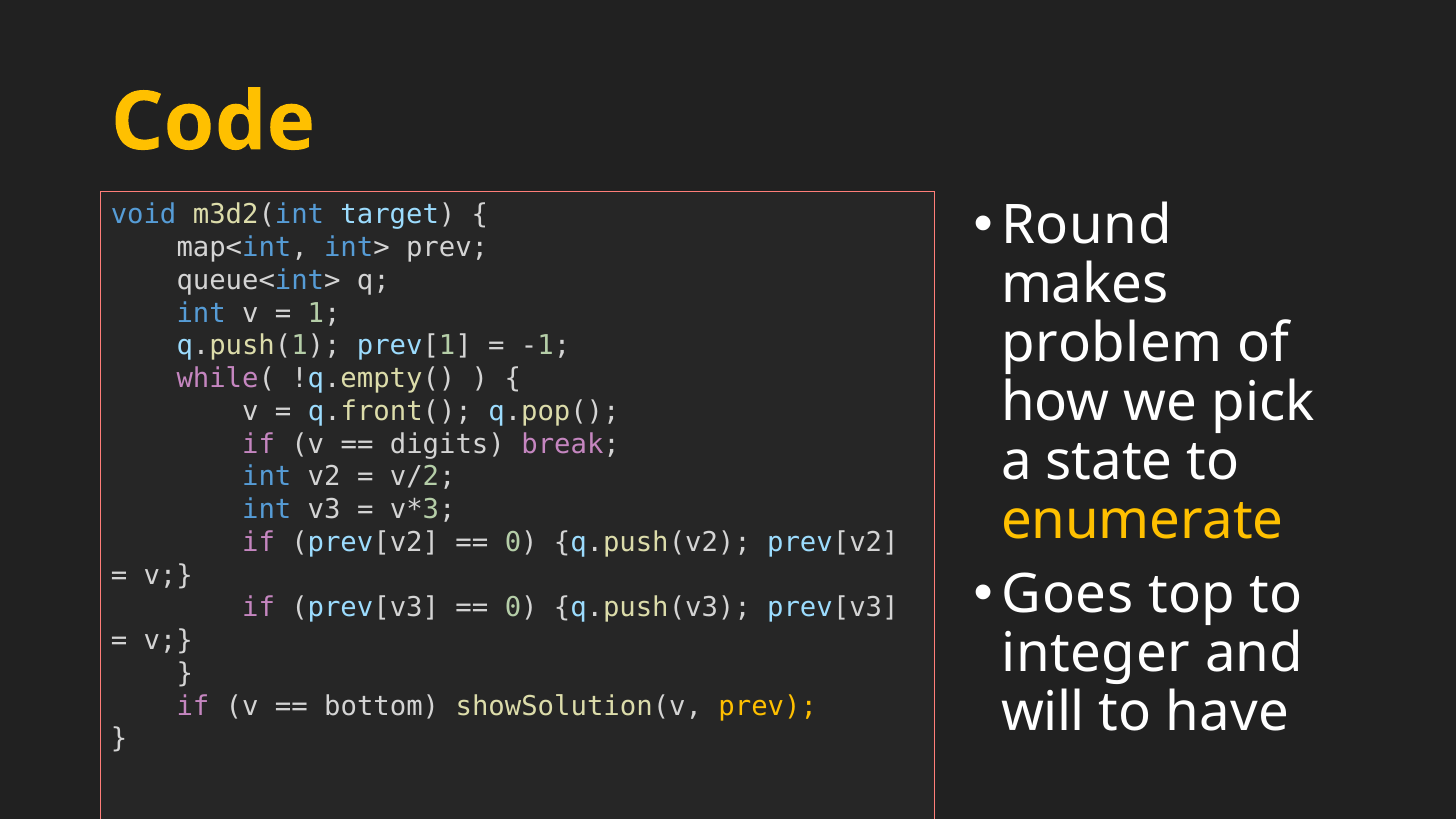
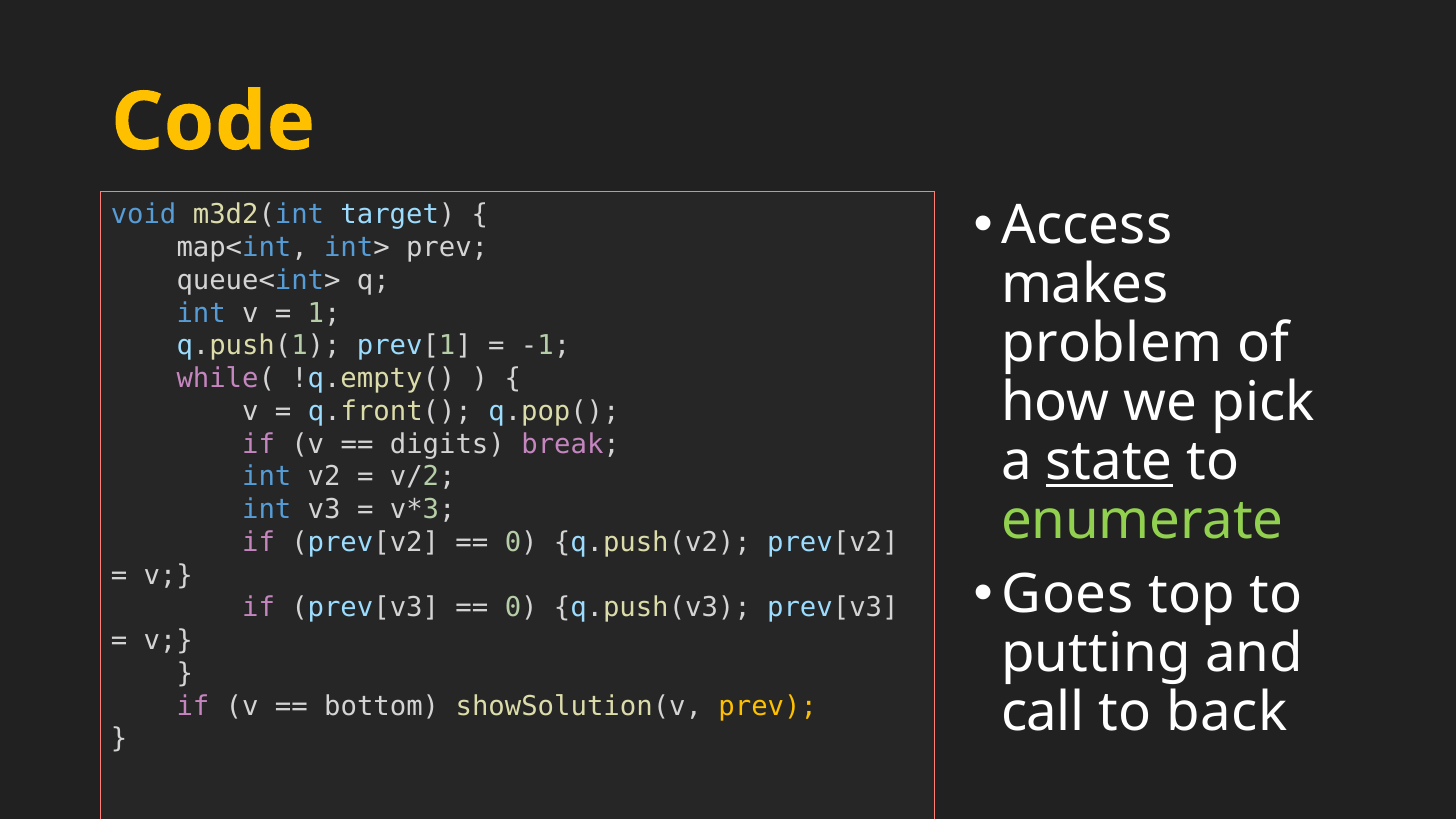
Round: Round -> Access (1087, 226)
state underline: none -> present (1109, 462)
enumerate colour: yellow -> light green (1142, 521)
integer: integer -> putting (1096, 654)
will: will -> call (1043, 713)
have: have -> back (1227, 713)
